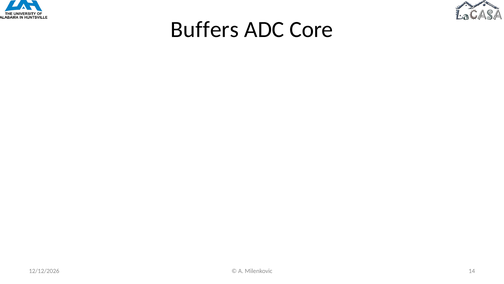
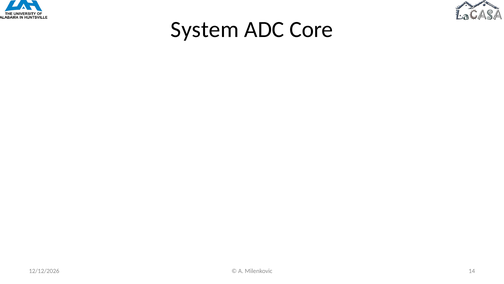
Buffers: Buffers -> System (205, 29)
